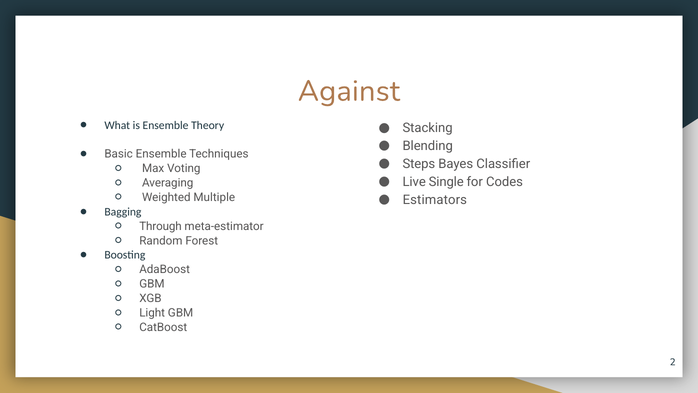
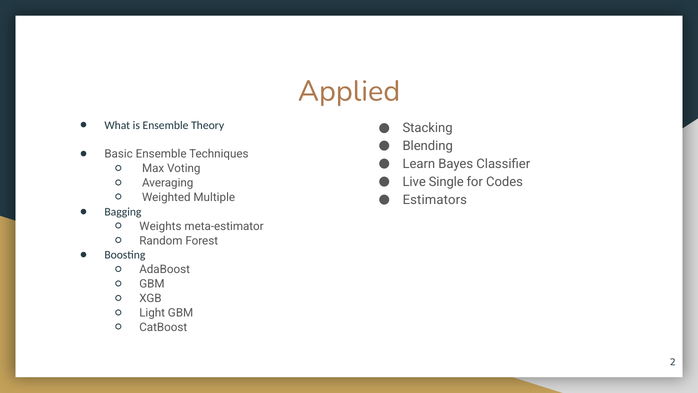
Against: Against -> Applied (349, 91)
Steps: Steps -> Learn (419, 164)
Through: Through -> Weights (160, 226)
